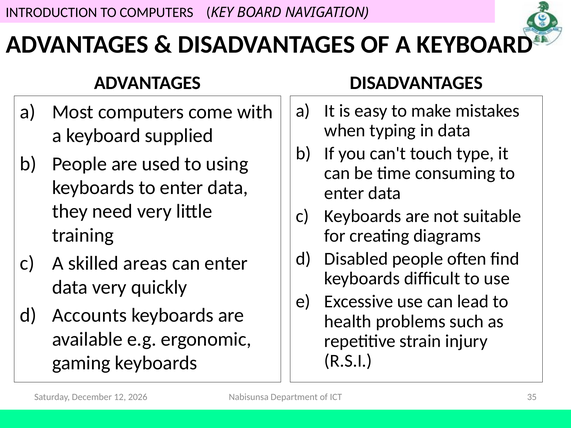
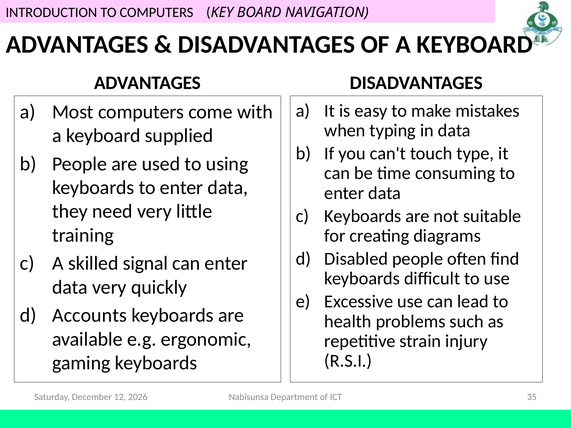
areas: areas -> signal (145, 264)
